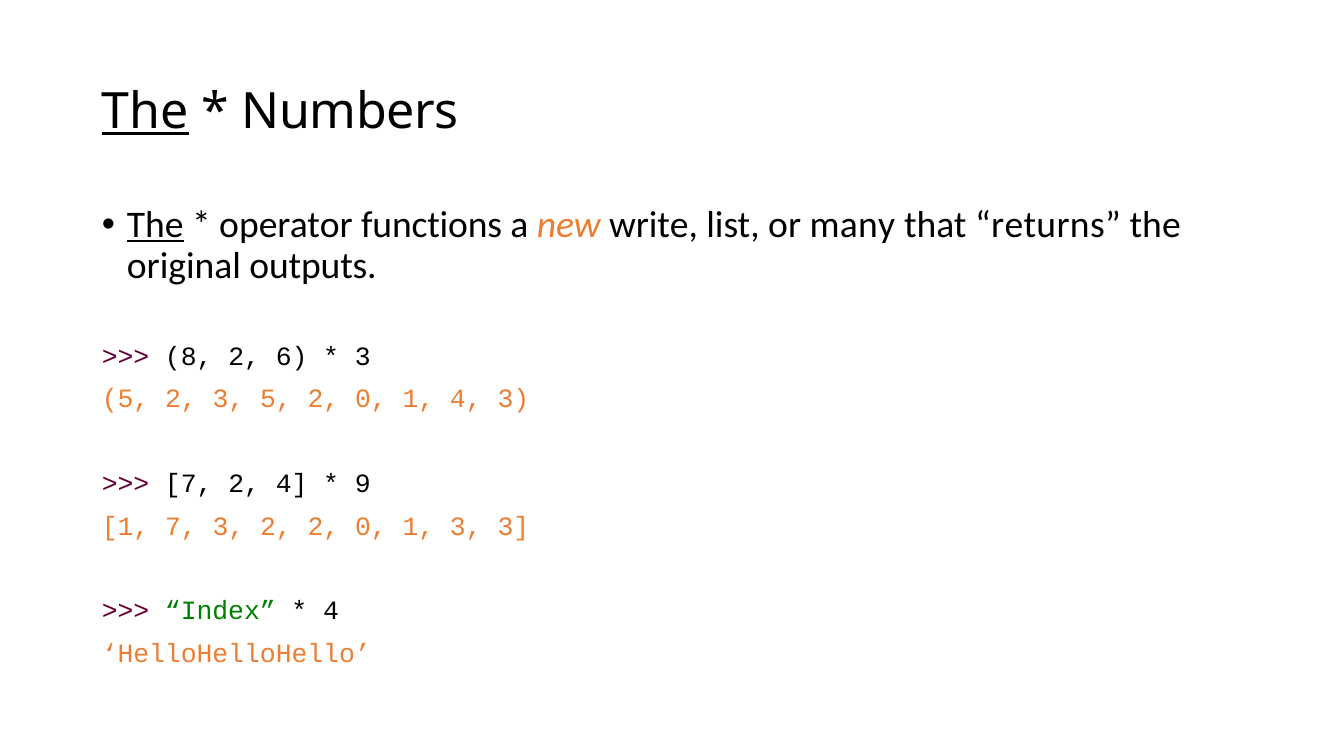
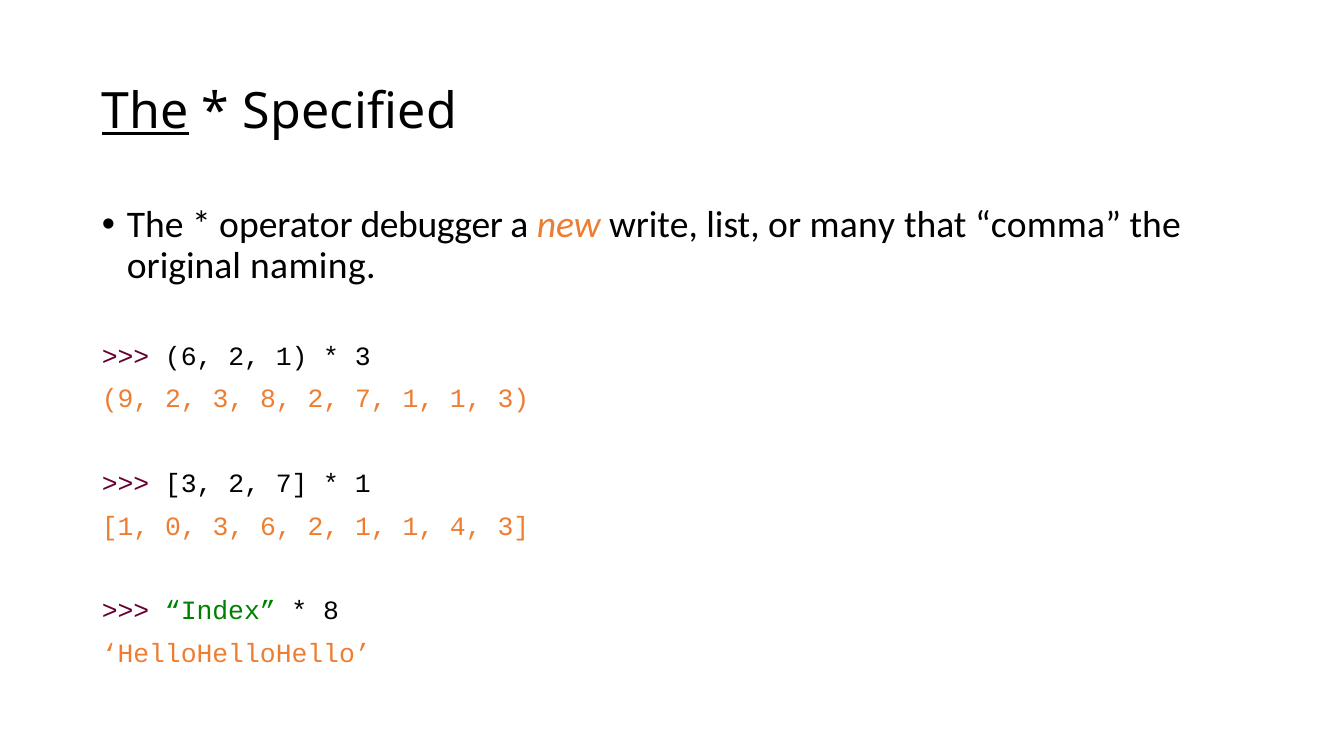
Numbers: Numbers -> Specified (350, 112)
The underline: present -> none (155, 225)
functions: functions -> debugger (432, 225)
returns: returns -> comma (1048, 225)
outputs: outputs -> naming (313, 266)
8: 8 -> 6 (189, 357)
6: 6 -> 1 (292, 357)
5: 5 -> 9 (126, 399)
2 3 5: 5 -> 8 (276, 399)
0: 0 -> 7 (371, 399)
4: 4 -> 1 (466, 399)
7: 7 -> 3 (189, 484)
4: 4 -> 7 (292, 484)
9: 9 -> 1 (363, 484)
1 7: 7 -> 0 (181, 527)
3 2: 2 -> 6 (276, 527)
0: 0 -> 1 (371, 527)
1 3: 3 -> 4 (466, 527)
4: 4 -> 8 (331, 612)
